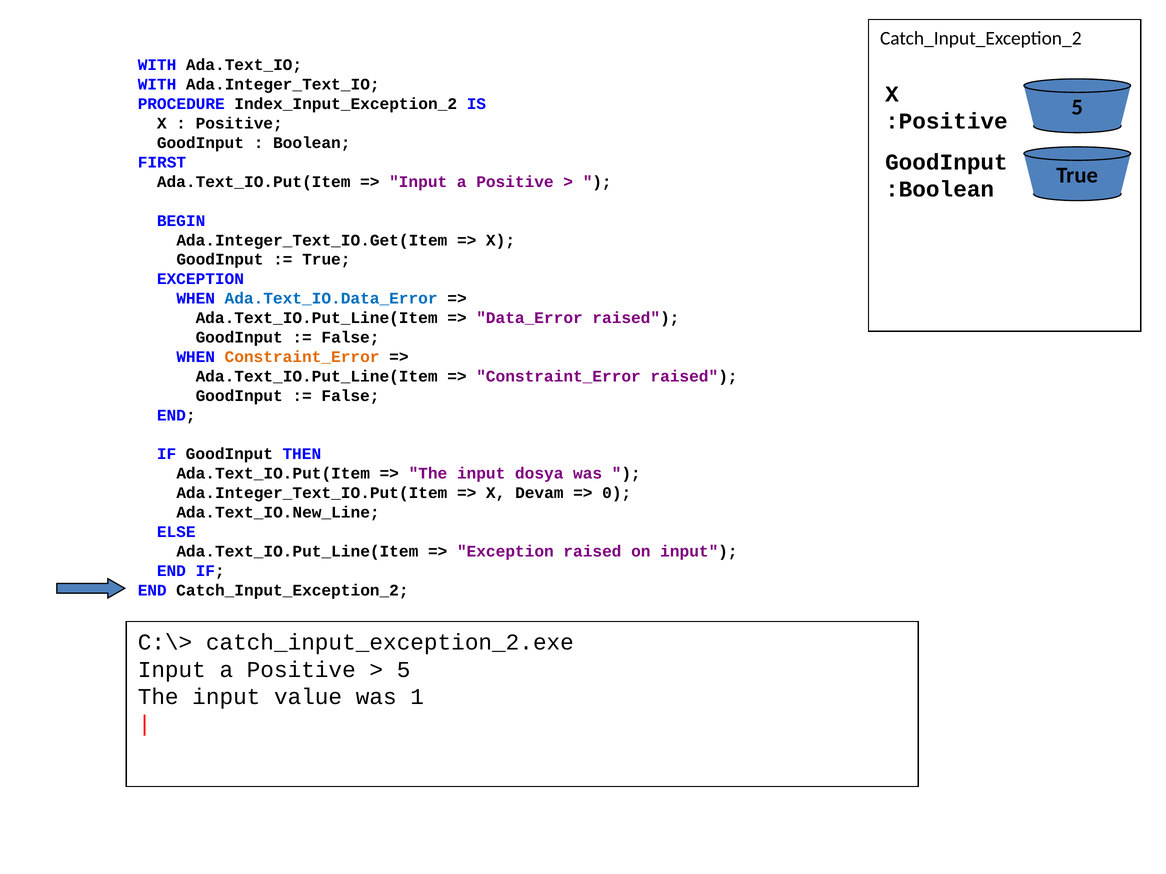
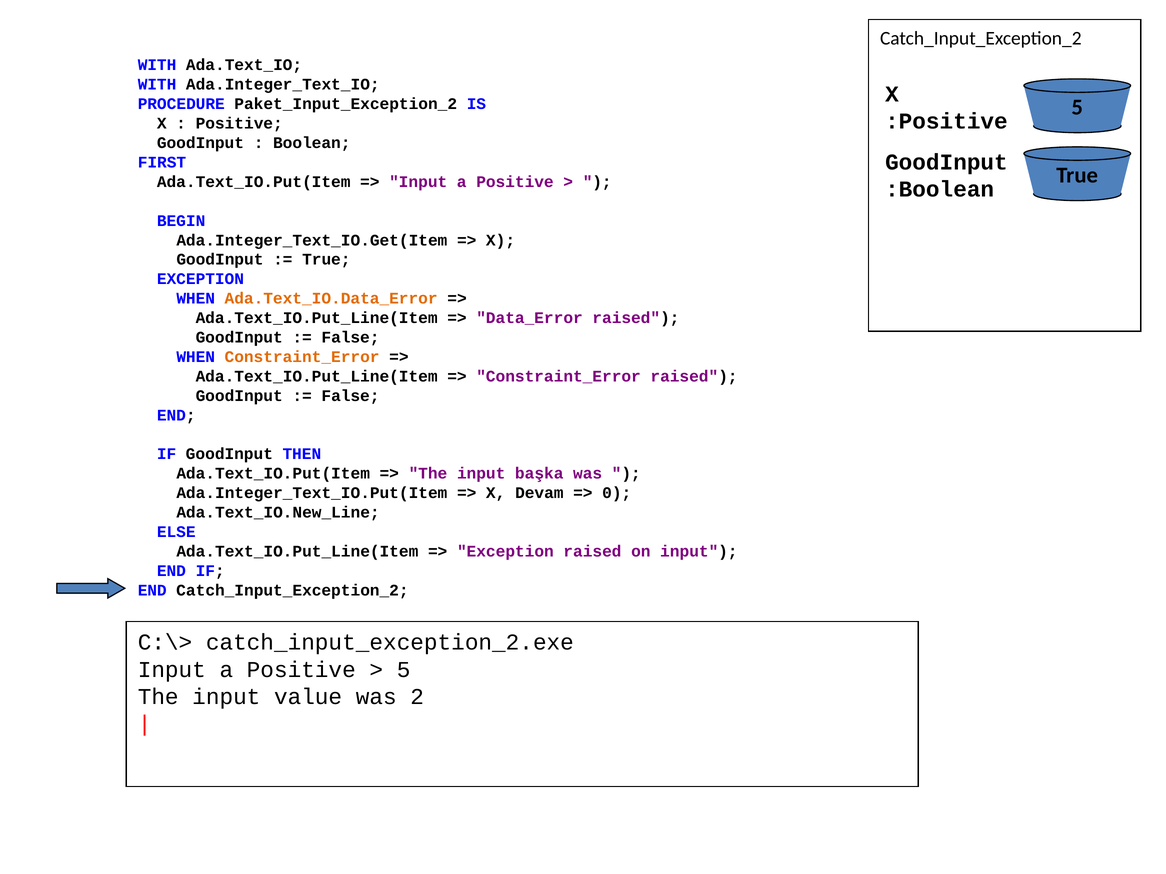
Index_Input_Exception_2: Index_Input_Exception_2 -> Paket_Input_Exception_2 (346, 104)
Ada.Text_IO.Data_Error colour: blue -> orange (331, 299)
dosya: dosya -> başka (539, 474)
1: 1 -> 2 (417, 697)
